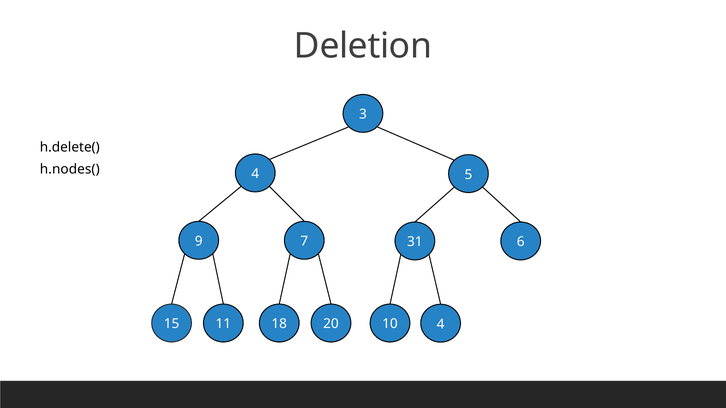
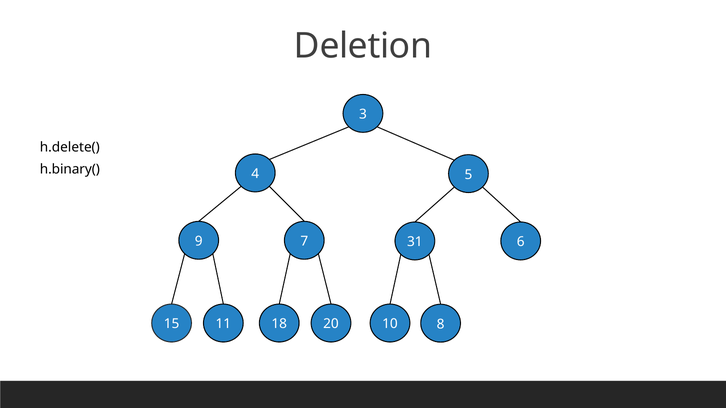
h.nodes(: h.nodes( -> h.binary( (70, 169)
10 4: 4 -> 8 (441, 324)
